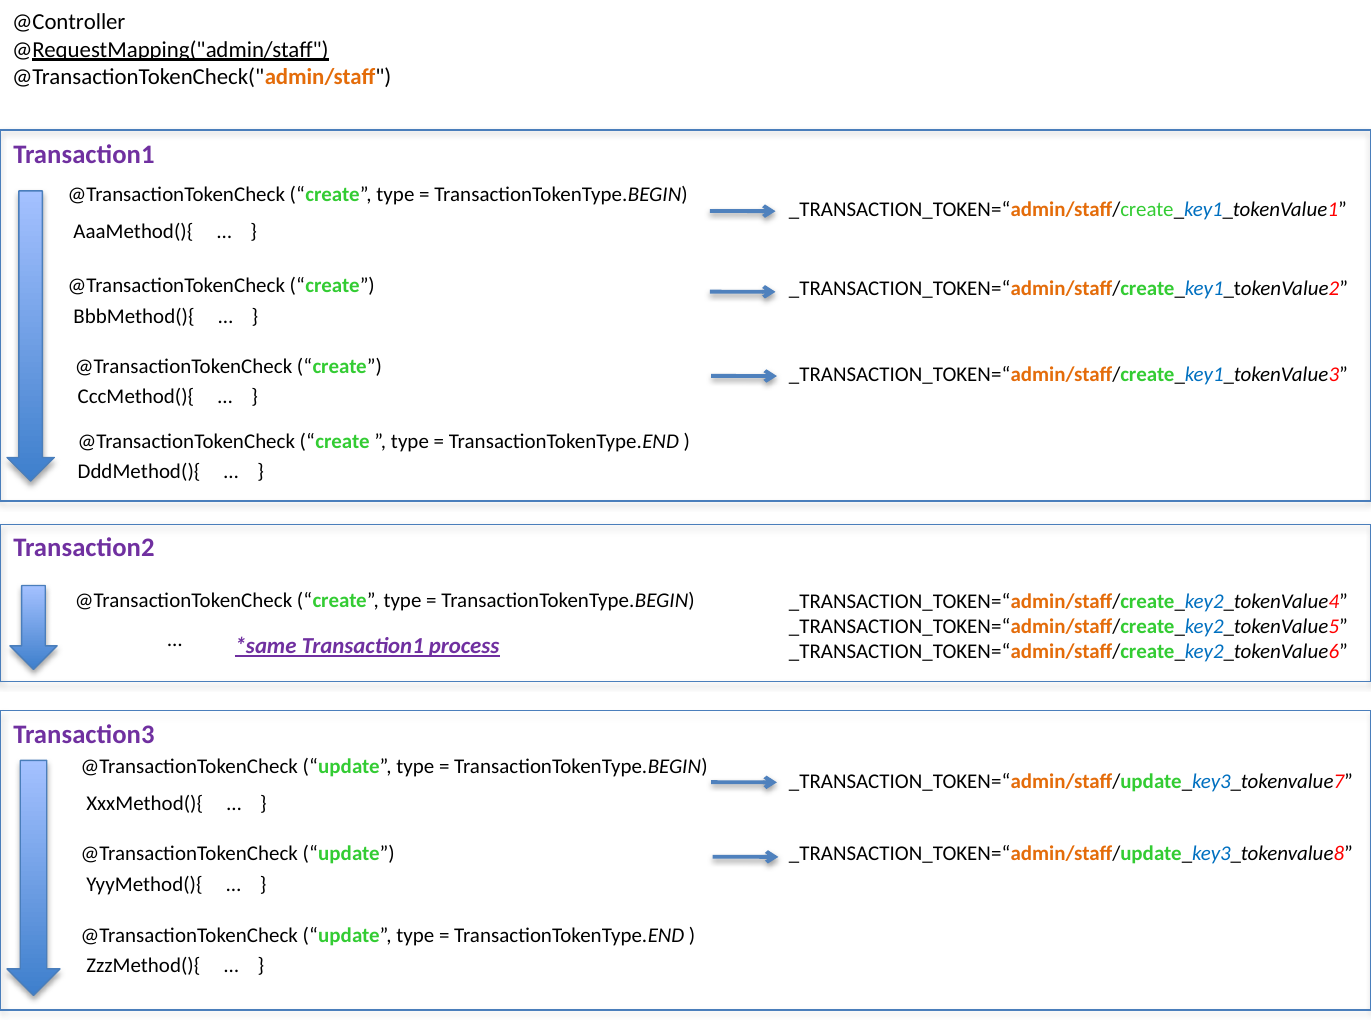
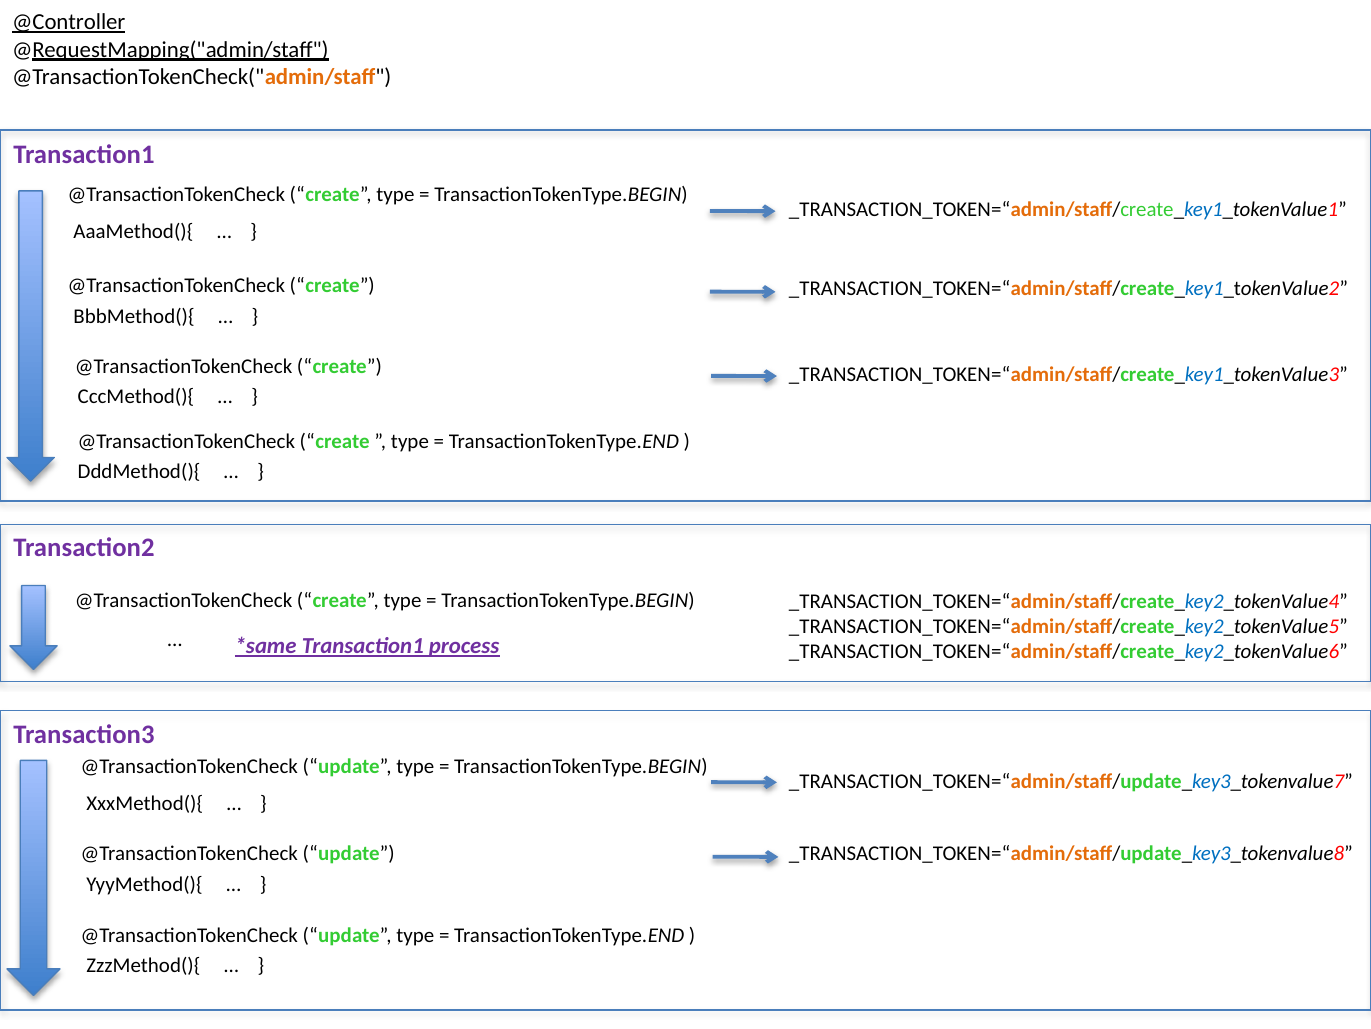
@Controller underline: none -> present (69, 22)
